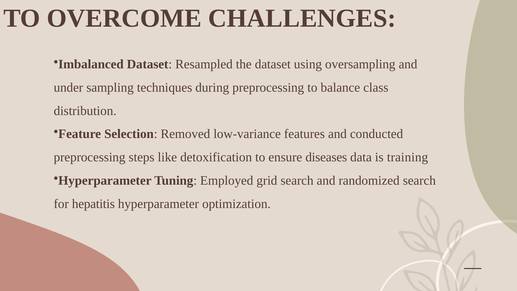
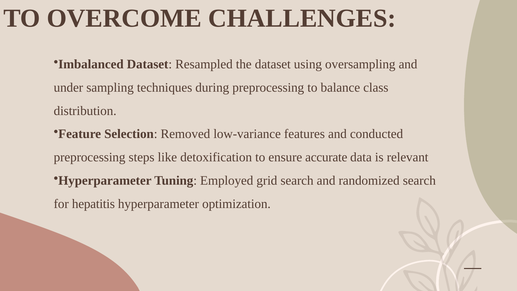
diseases: diseases -> accurate (326, 157)
training: training -> relevant (408, 157)
